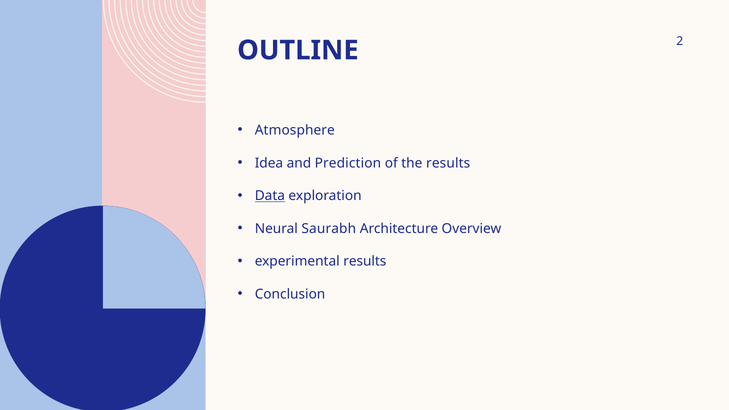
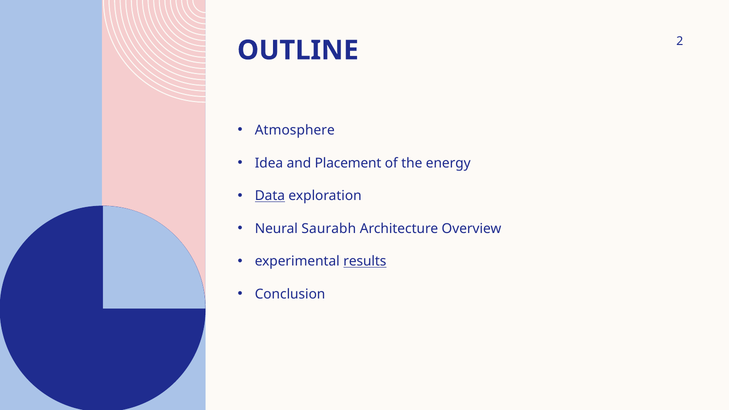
Prediction: Prediction -> Placement (348, 163)
the results: results -> energy (448, 163)
results underline: none -> present (365, 261)
